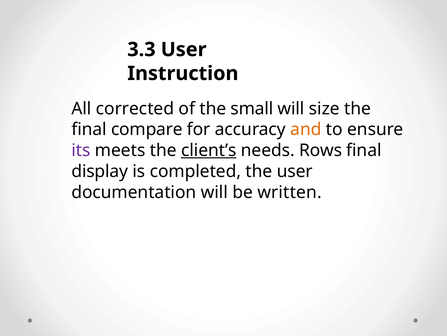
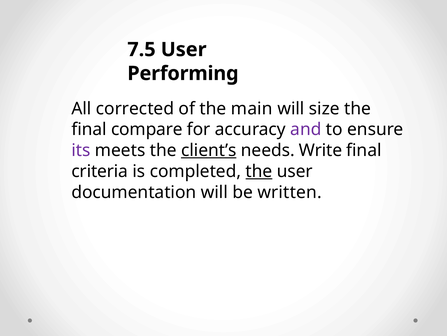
3.3: 3.3 -> 7.5 (141, 49)
Instruction: Instruction -> Performing (183, 73)
small: small -> main (252, 108)
and colour: orange -> purple (306, 129)
Rows: Rows -> Write (321, 150)
display: display -> criteria (100, 171)
the underline: none -> present (259, 171)
